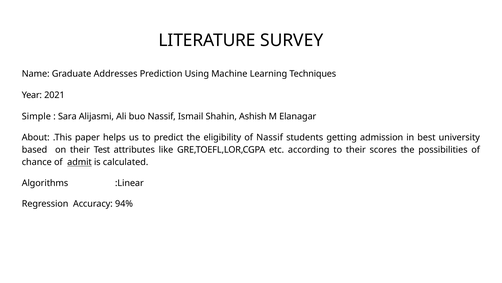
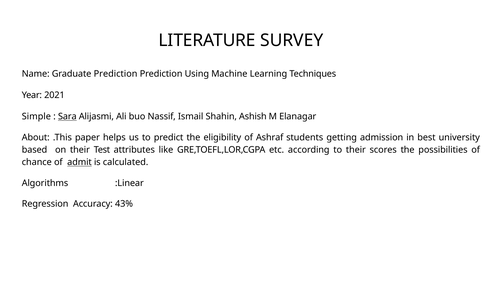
Graduate Addresses: Addresses -> Prediction (116, 74)
Sara underline: none -> present (67, 116)
of Nassif: Nassif -> Ashraf (270, 137)
94%: 94% -> 43% (124, 203)
